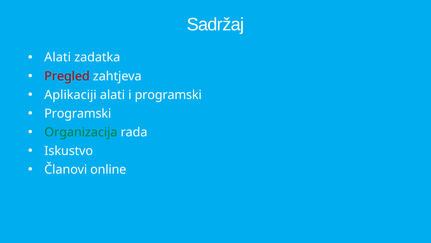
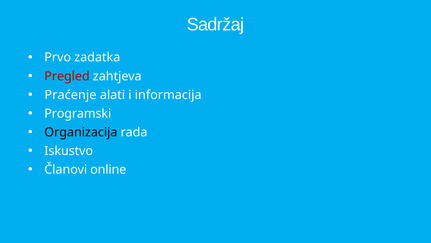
Alati: Alati -> Prvo (58, 57)
Aplikaciji: Aplikaciji -> Praćenje (70, 95)
i programski: programski -> informacija (168, 95)
Organizacija colour: green -> black (81, 132)
